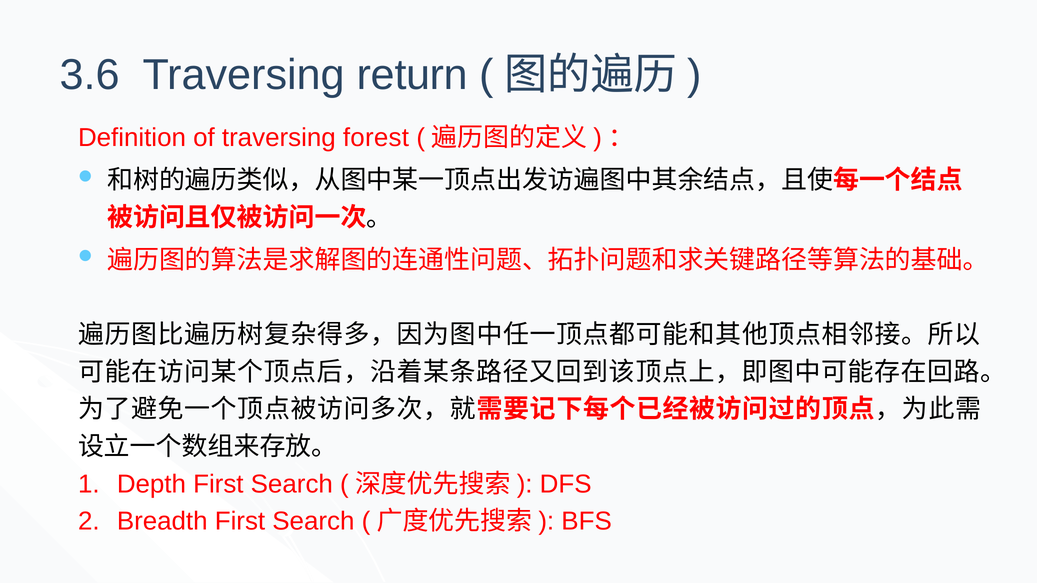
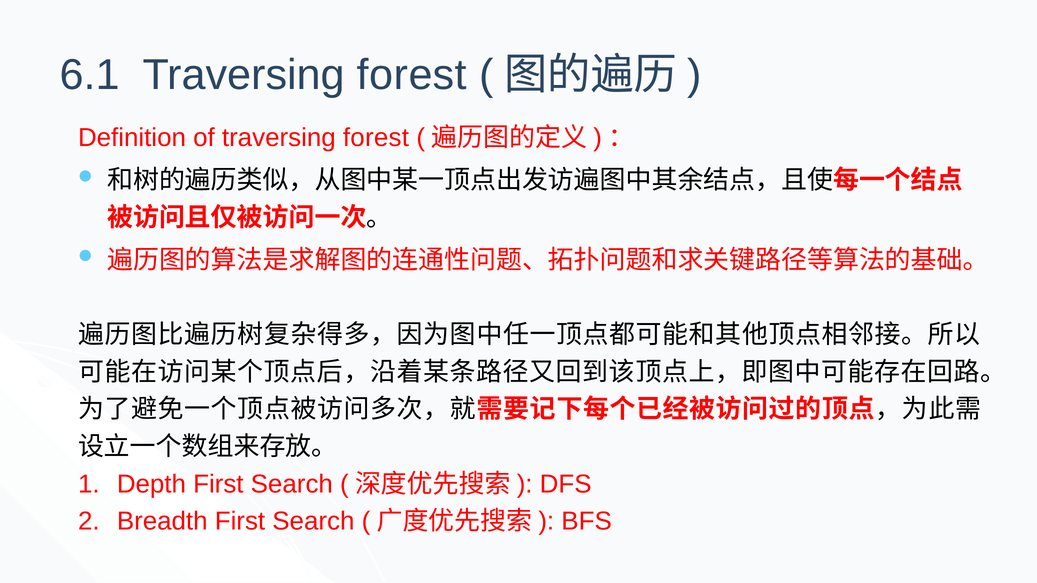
3.6: 3.6 -> 6.1 (90, 75)
return: return -> forest (412, 75)
